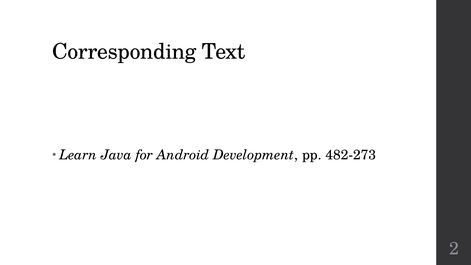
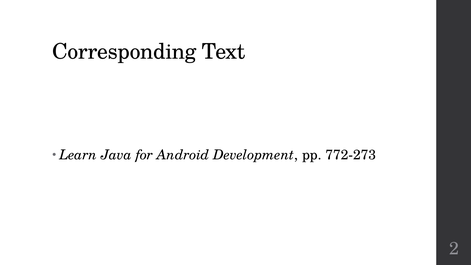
482-273: 482-273 -> 772-273 (351, 155)
